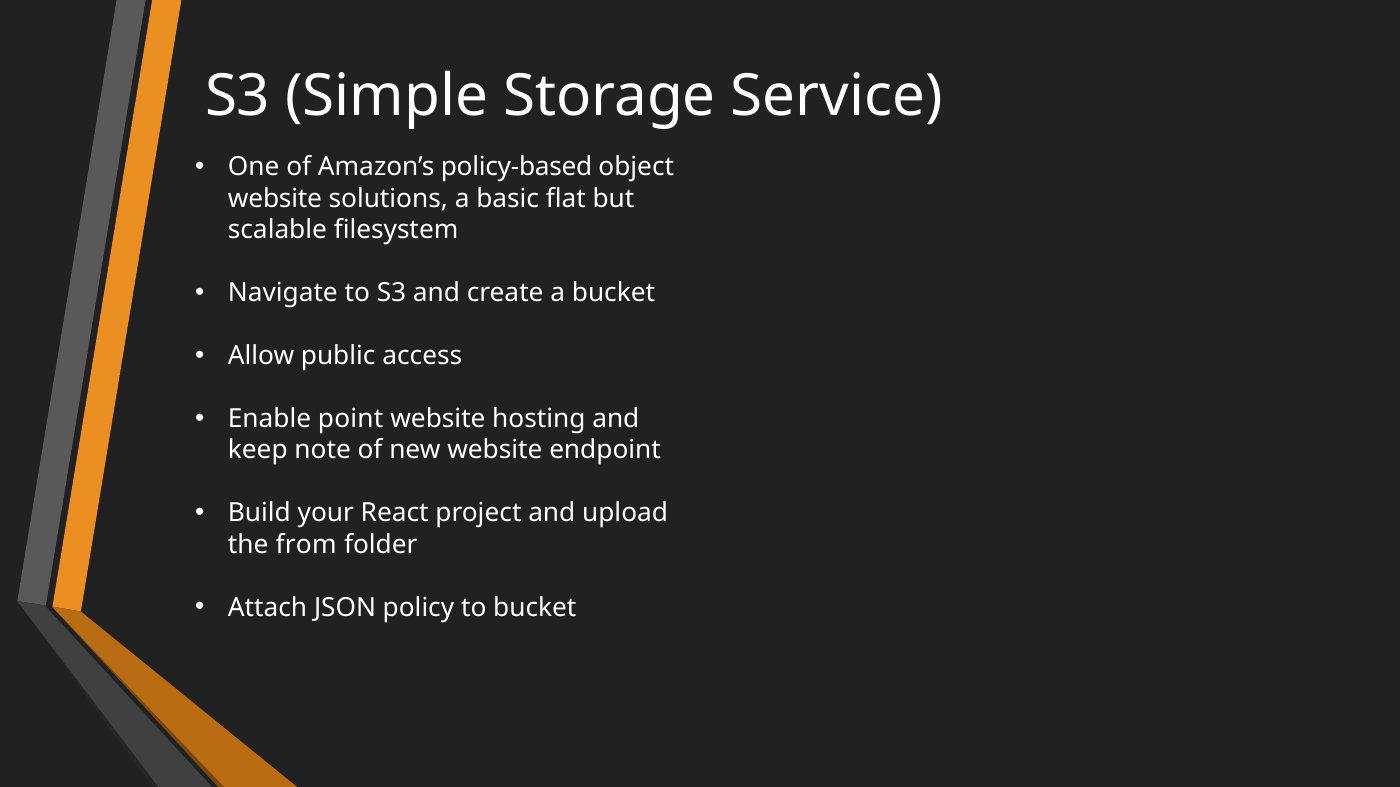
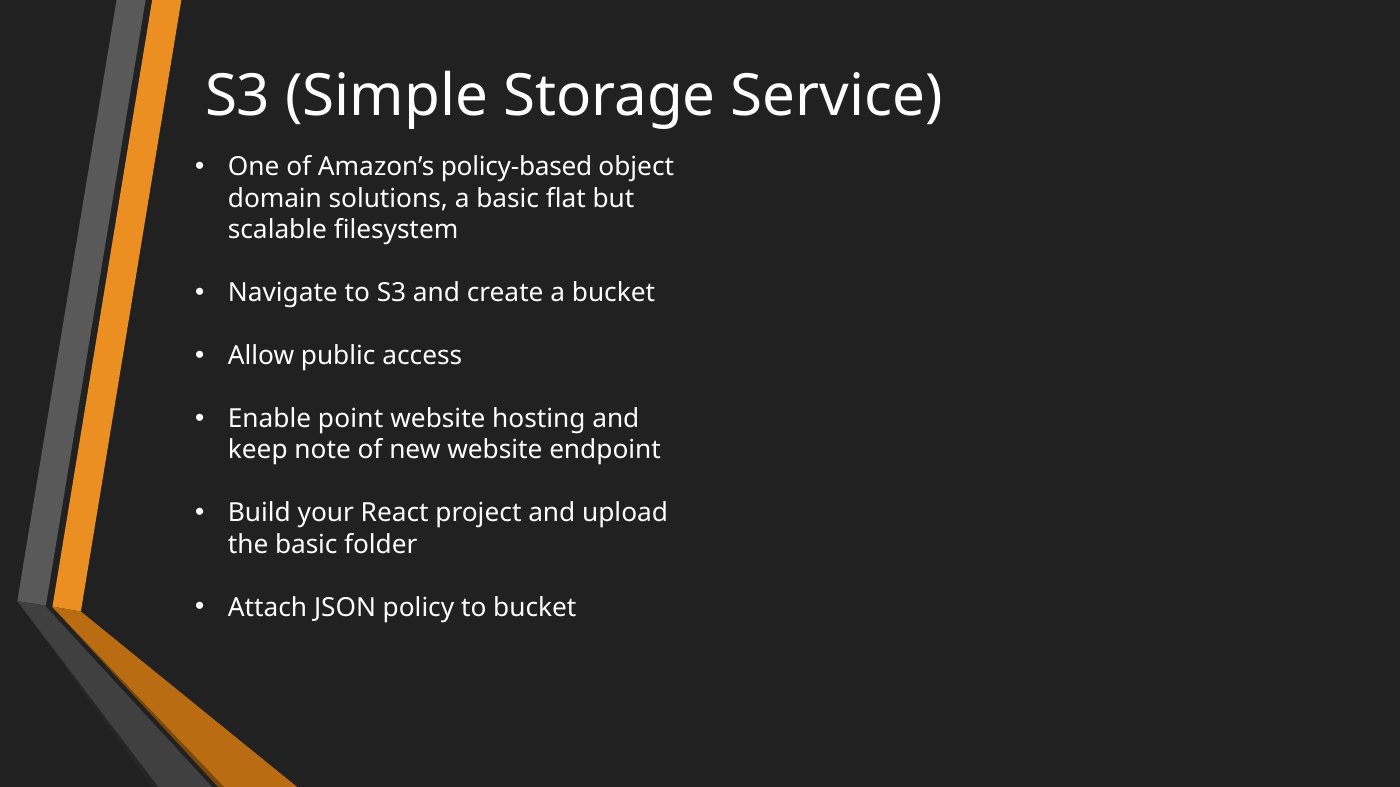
website: website -> domain (275, 199)
the from: from -> basic (306, 545)
